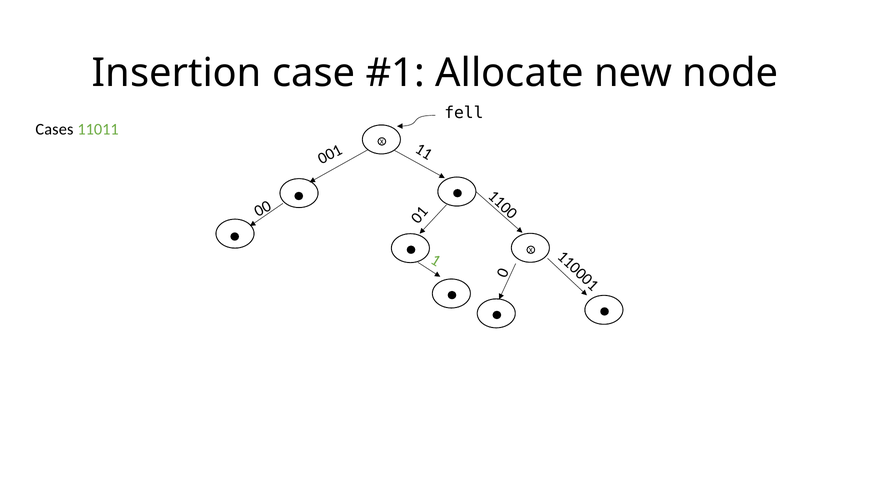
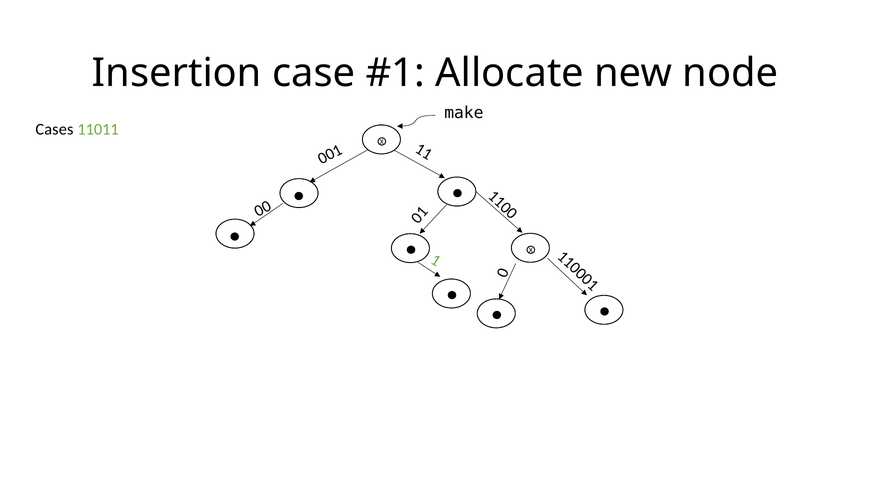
fell: fell -> make (464, 113)
